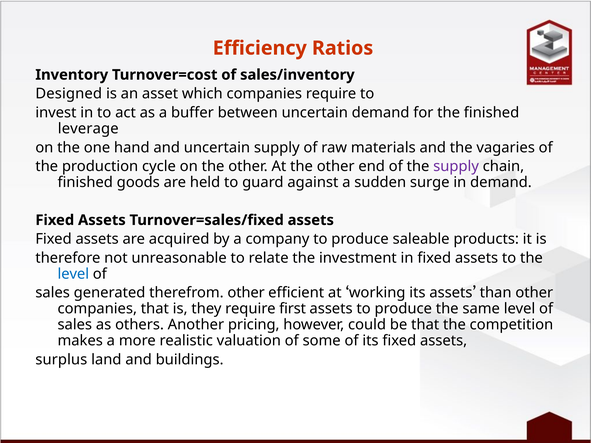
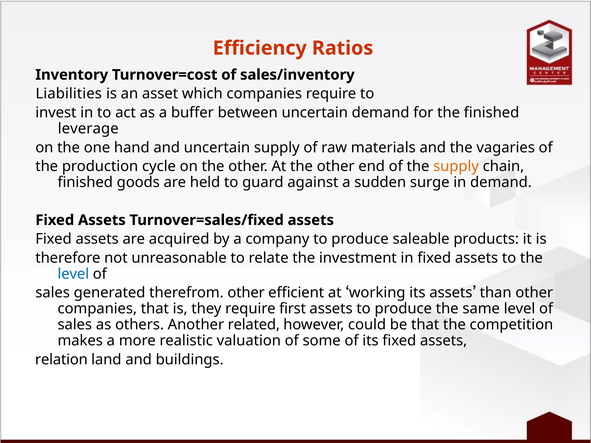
Designed: Designed -> Liabilities (69, 94)
supply colour: purple -> orange (456, 166)
pricing: pricing -> related (254, 325)
surplus: surplus -> relation (61, 360)
